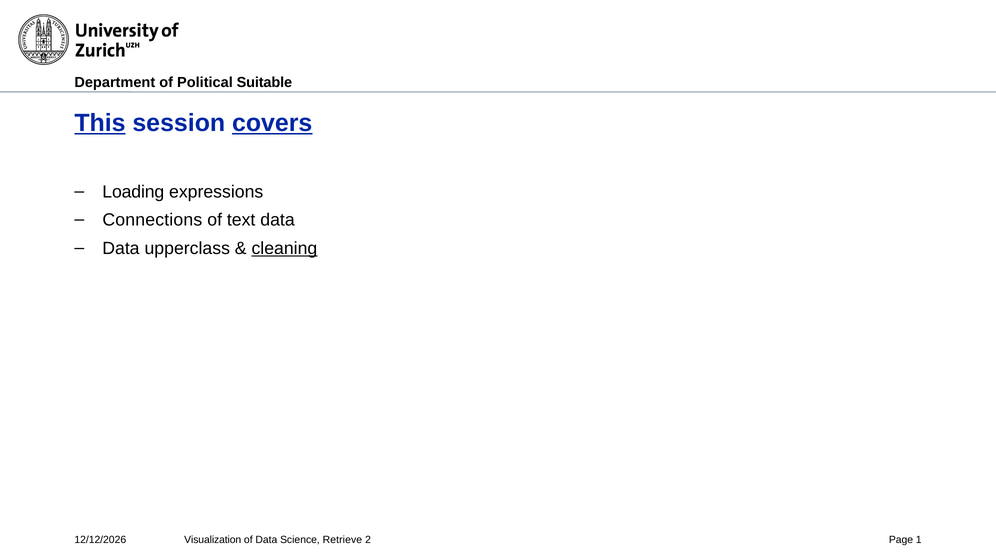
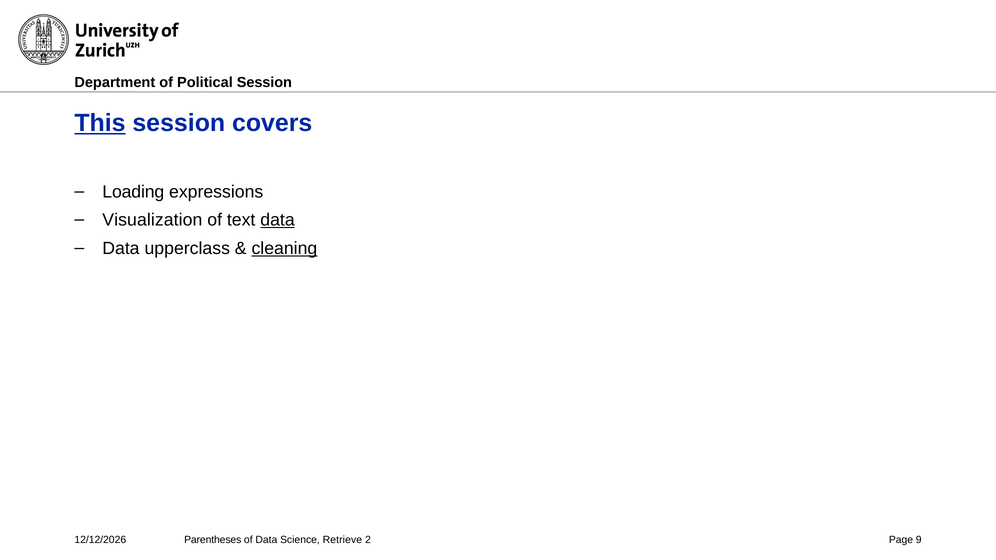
Suitable: Suitable -> Session (264, 82)
covers underline: present -> none (272, 123)
Connections: Connections -> Visualization (152, 220)
data underline: none -> present (278, 220)
Visualization: Visualization -> Parentheses (213, 540)
1: 1 -> 9 (919, 540)
